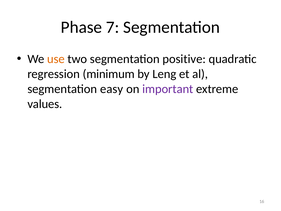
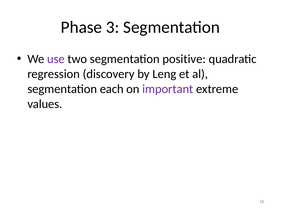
7: 7 -> 3 (113, 27)
use colour: orange -> purple (56, 59)
minimum: minimum -> discovery (109, 74)
easy: easy -> each (112, 89)
